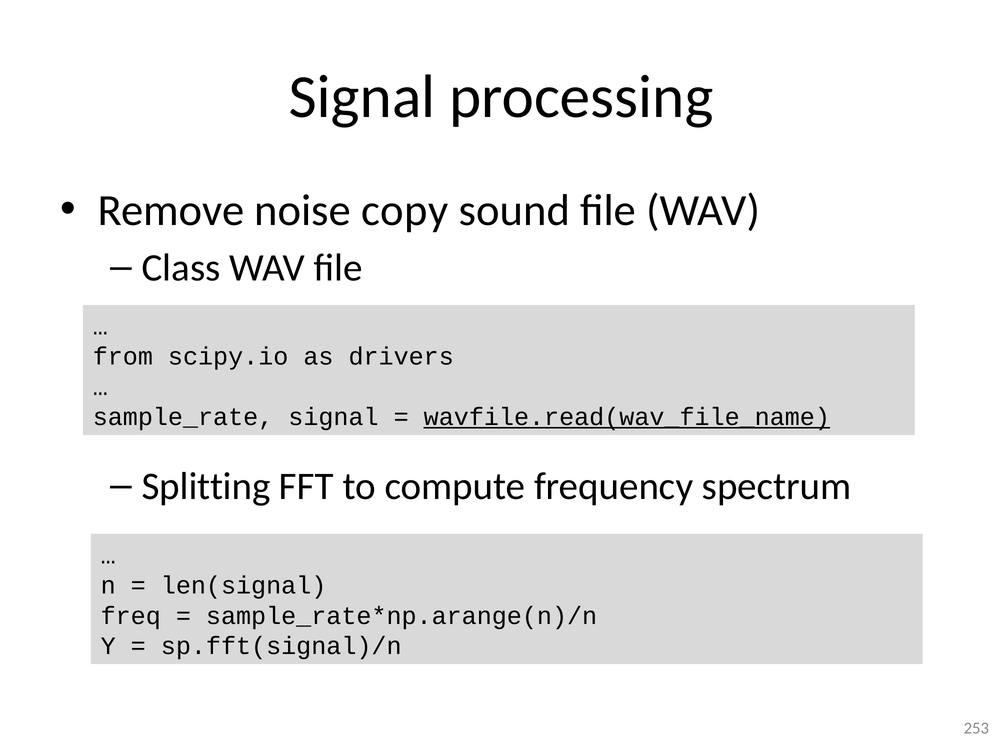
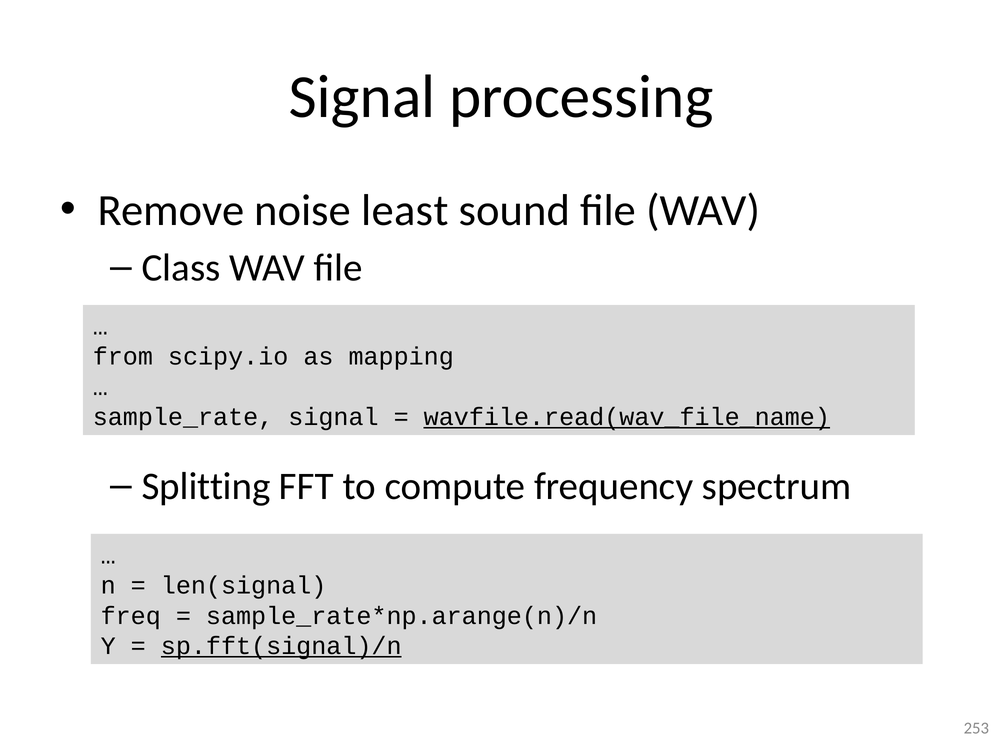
copy: copy -> least (405, 210)
drivers: drivers -> mapping (401, 357)
sp.fft(signal)/n underline: none -> present (281, 646)
